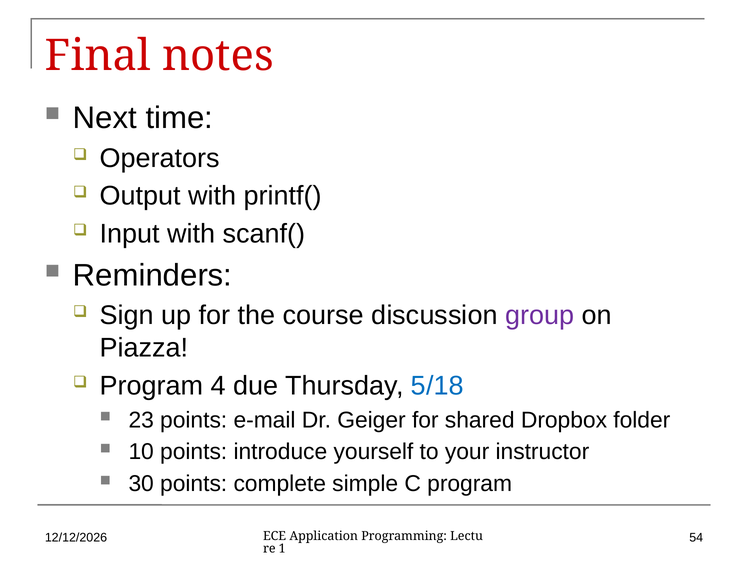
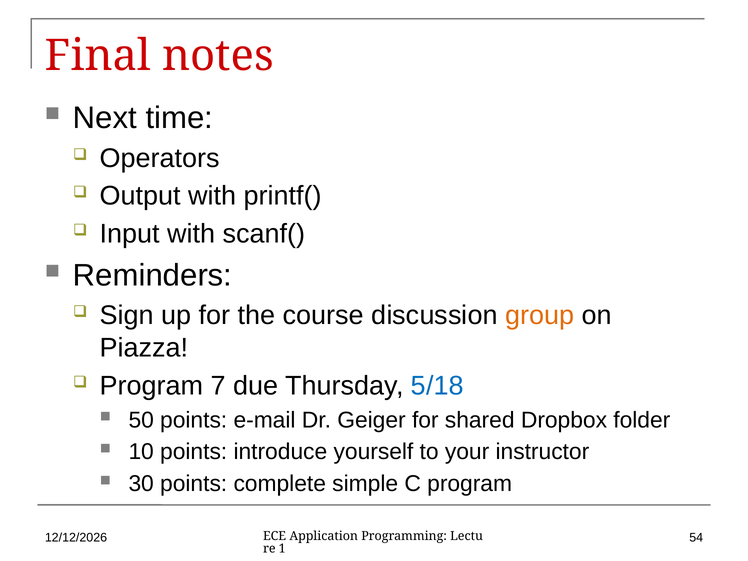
group colour: purple -> orange (540, 315)
4: 4 -> 7 (218, 386)
23: 23 -> 50 (141, 420)
